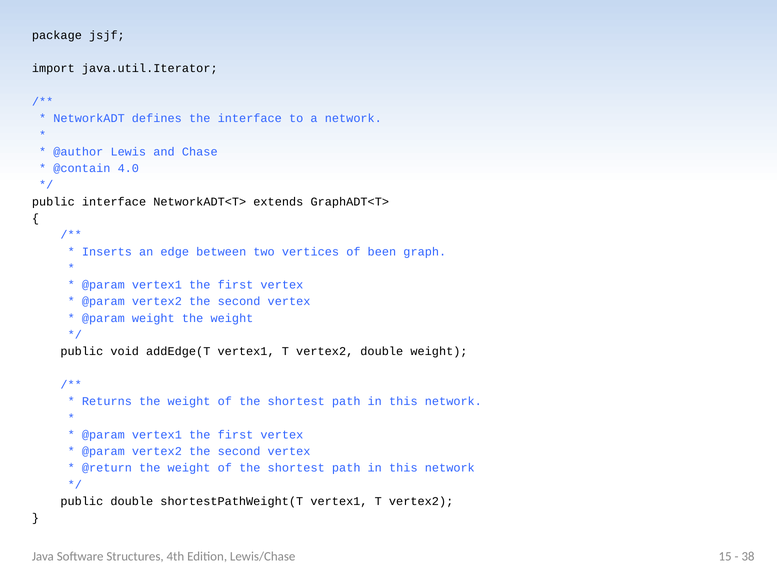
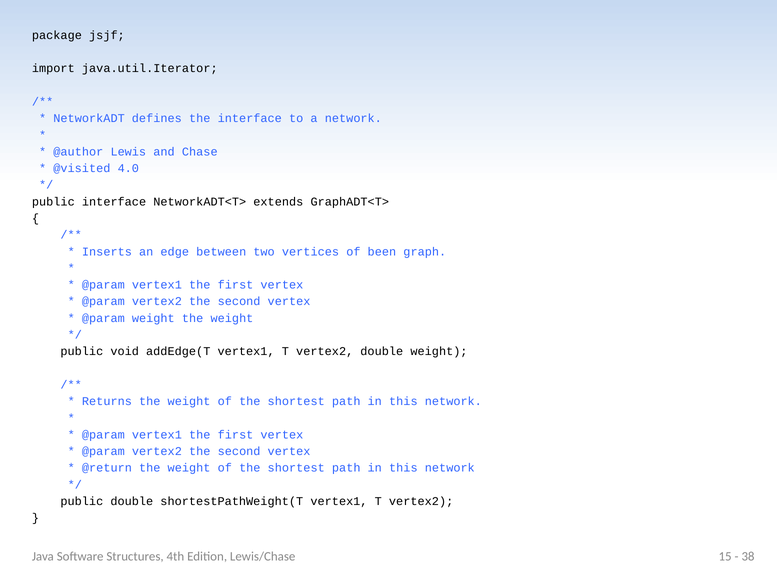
@contain: @contain -> @visited (82, 168)
